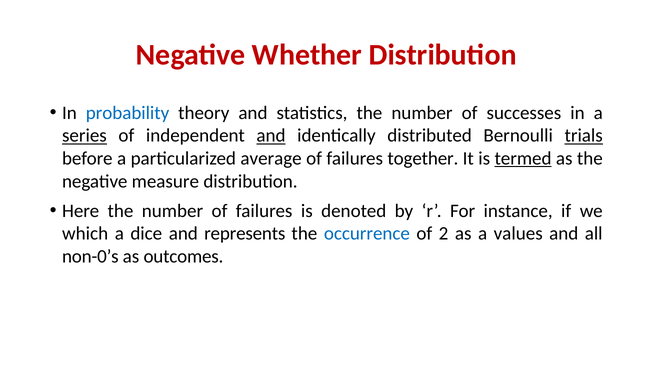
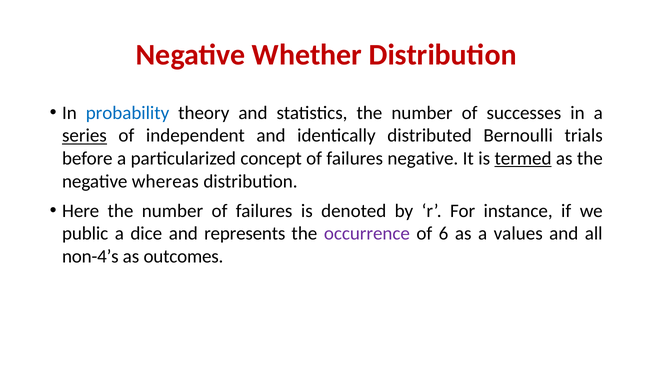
and underline: present -> none (271, 136)
trials underline: present -> none (584, 136)
average: average -> concept (271, 159)
failures together: together -> negative (423, 159)
measure: measure -> whereas (165, 181)
which: which -> public (85, 234)
occurrence colour: blue -> purple (367, 234)
2: 2 -> 6 (444, 234)
non-0’s: non-0’s -> non-4’s (90, 257)
